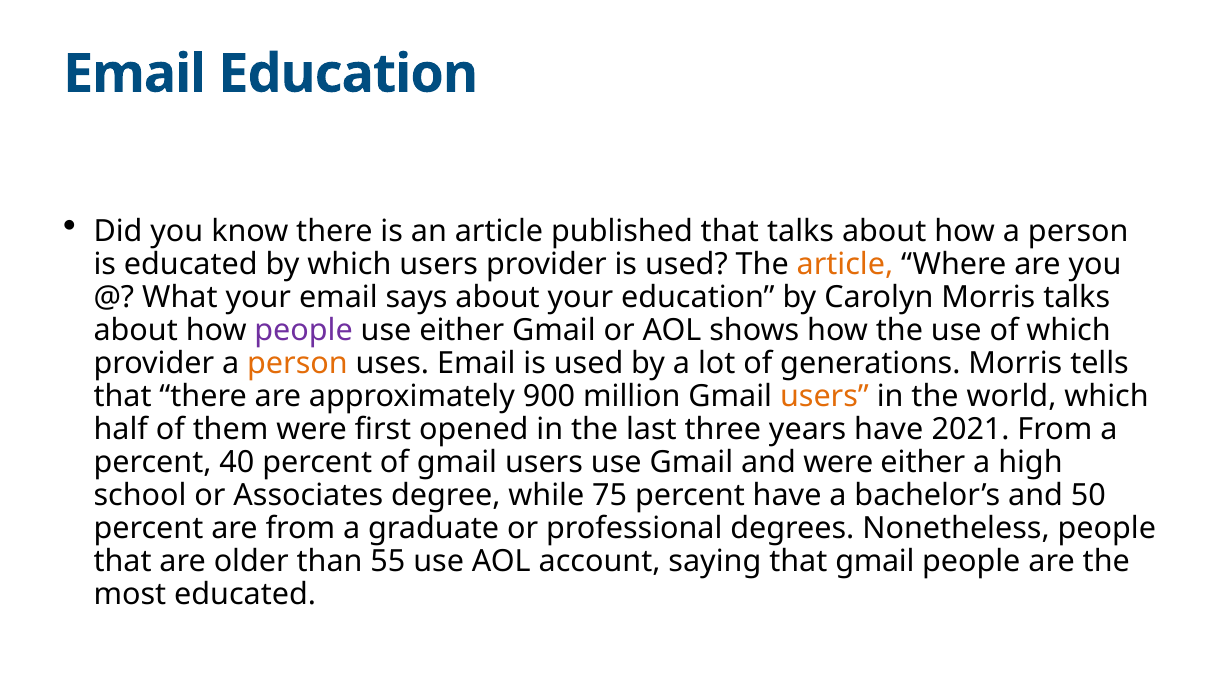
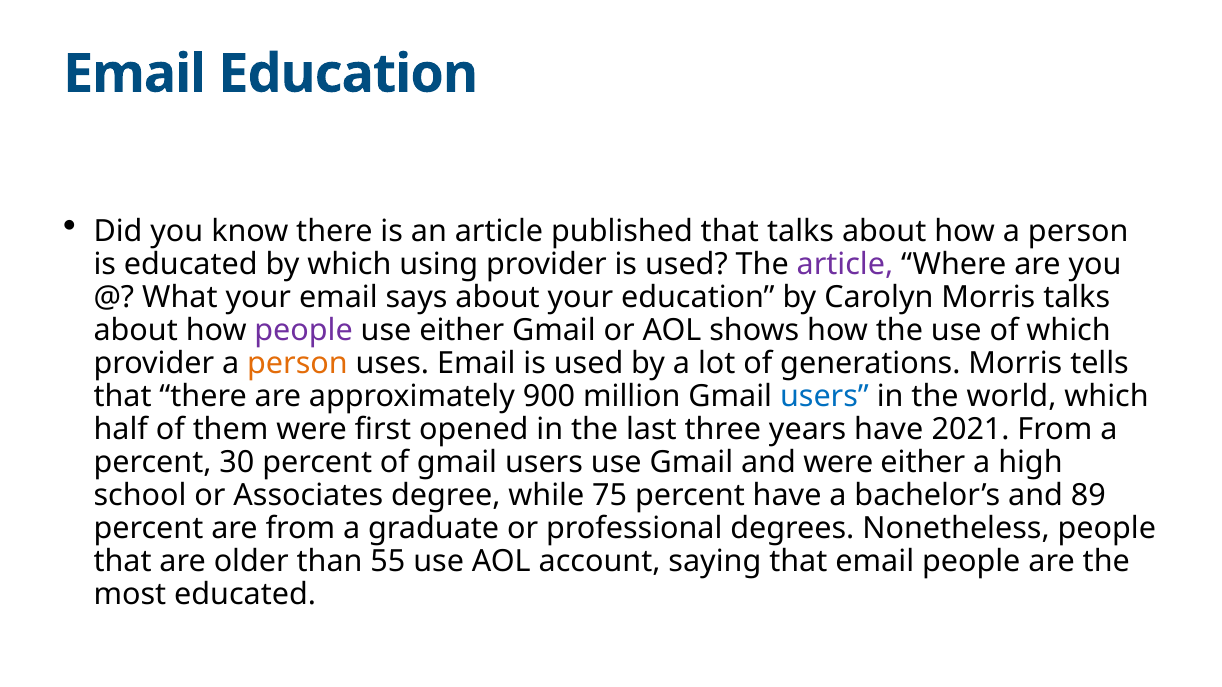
which users: users -> using (439, 265)
article colour: orange -> purple (845, 265)
users colour: orange -> blue (824, 397)
40: 40 -> 30 (237, 463)
50: 50 -> 89 (1088, 496)
that gmail: gmail -> email (875, 562)
